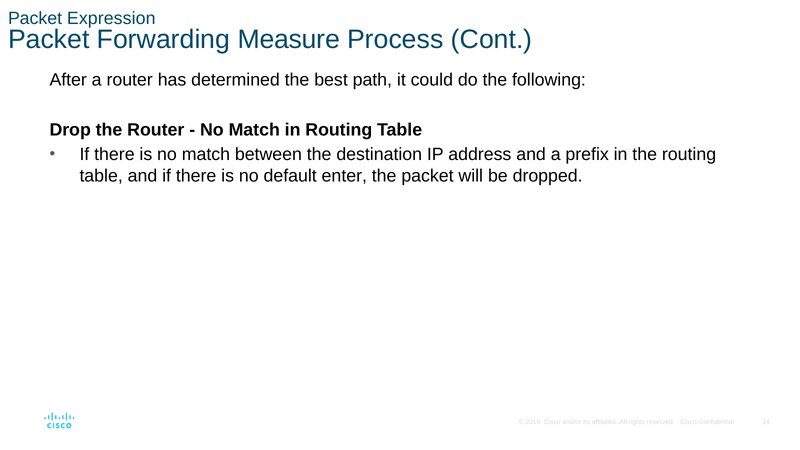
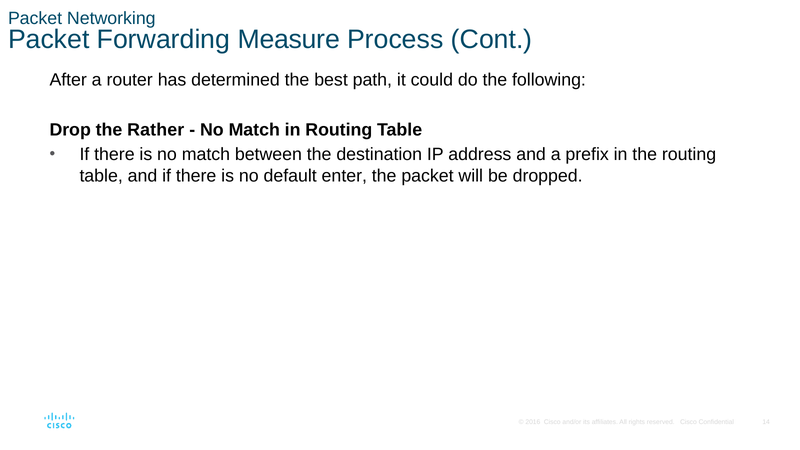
Expression: Expression -> Networking (111, 18)
the Router: Router -> Rather (156, 130)
